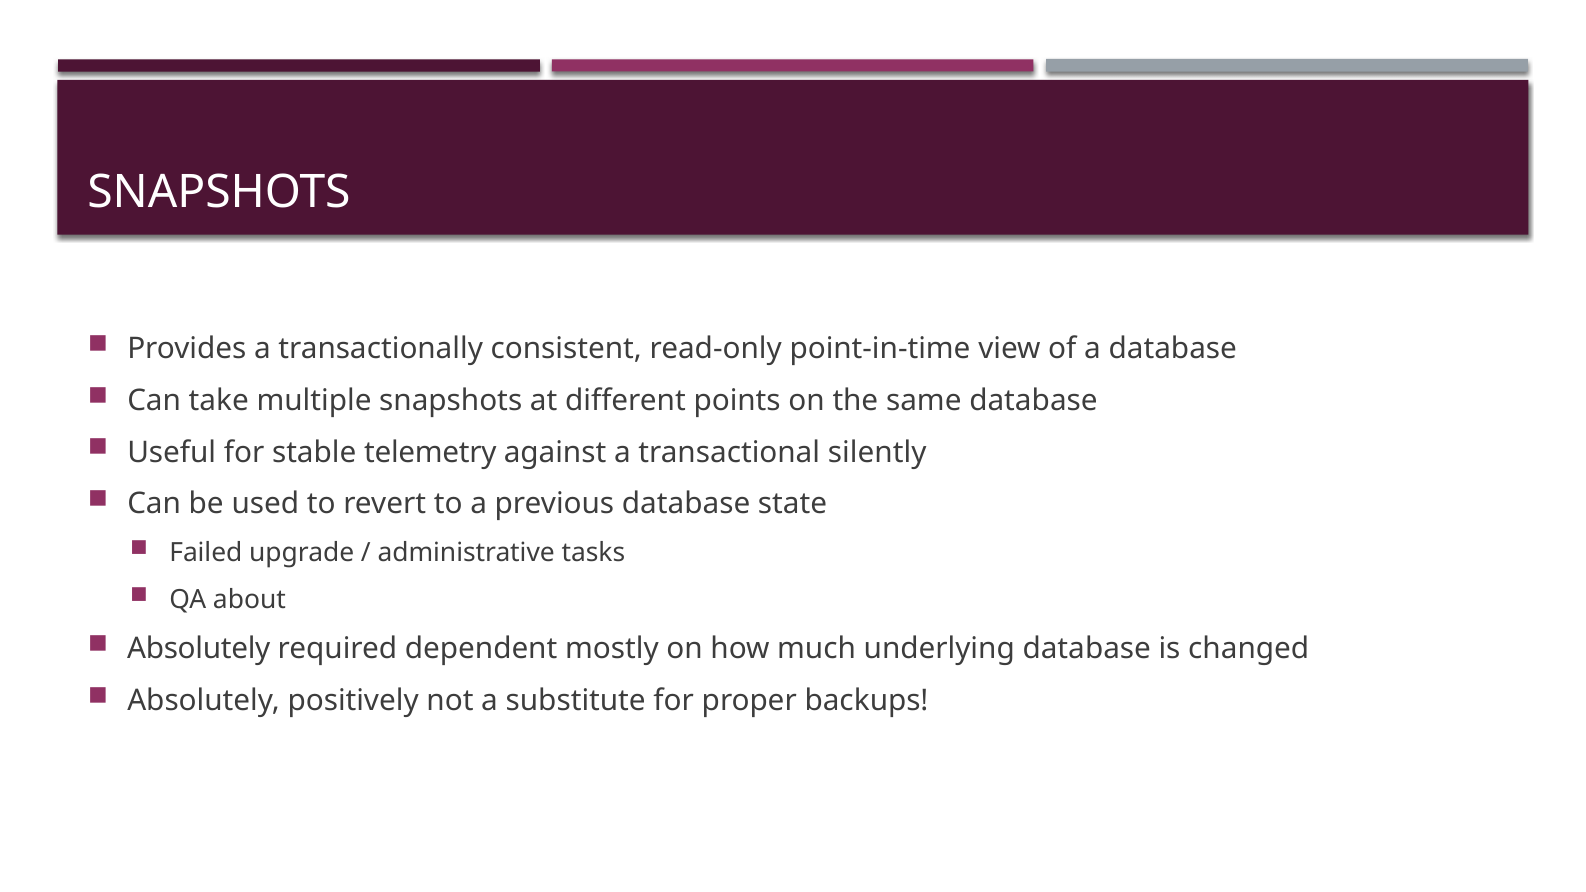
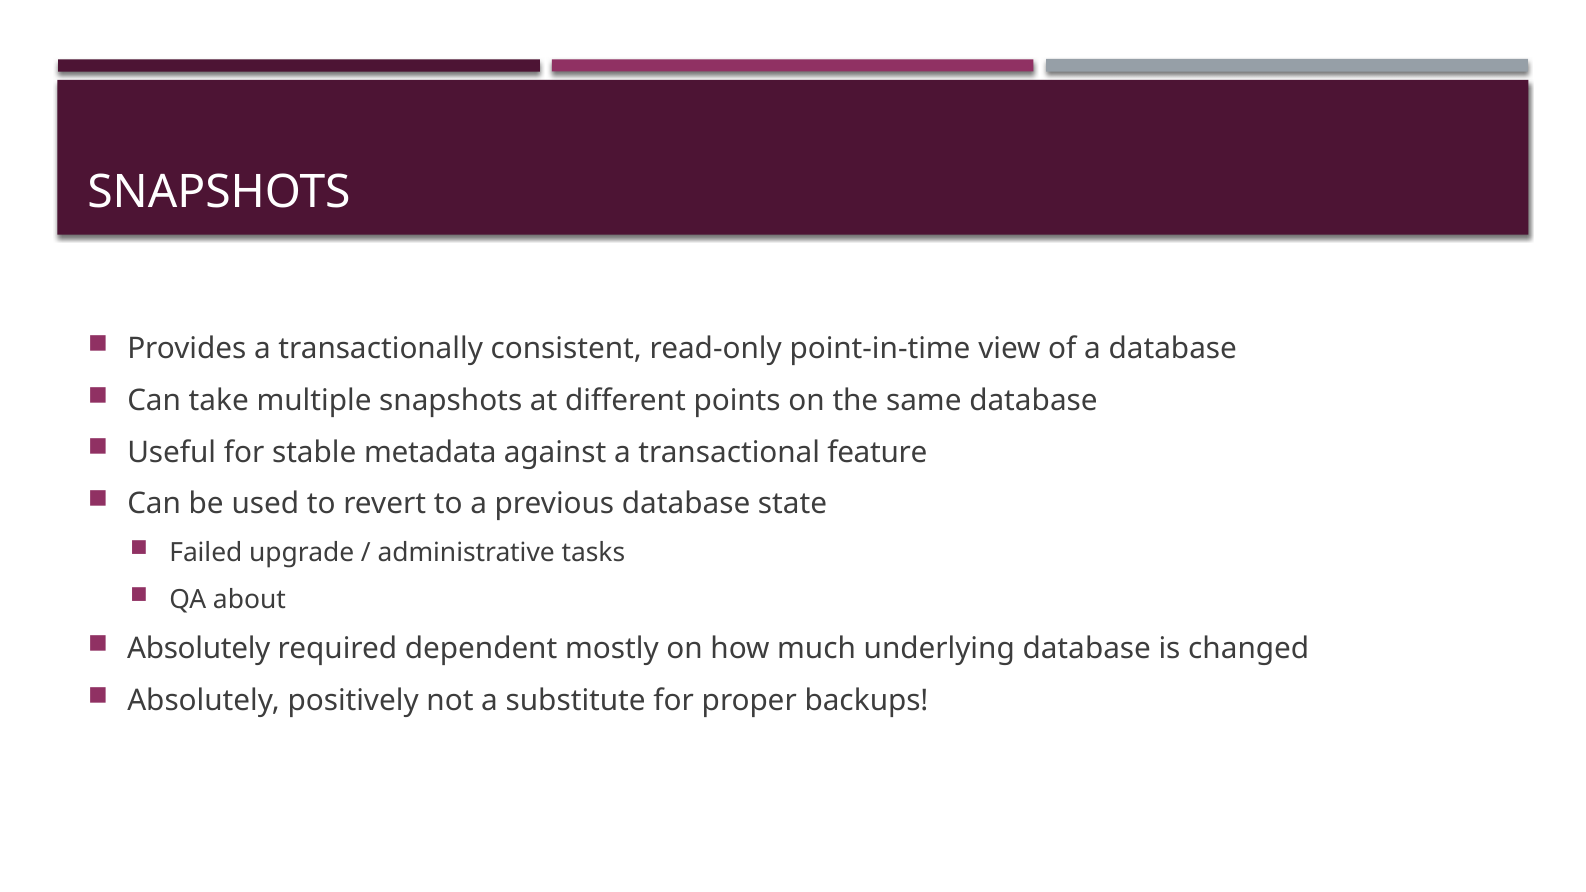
telemetry: telemetry -> metadata (430, 452)
silently: silently -> feature (877, 452)
